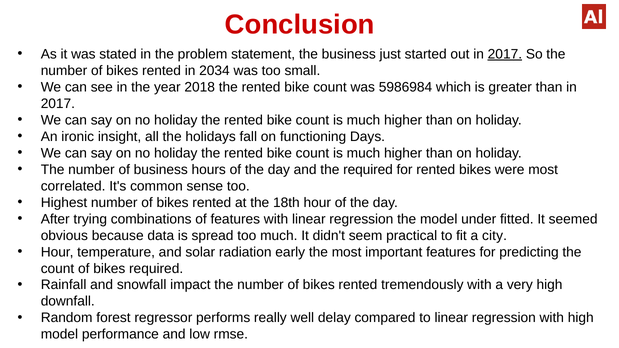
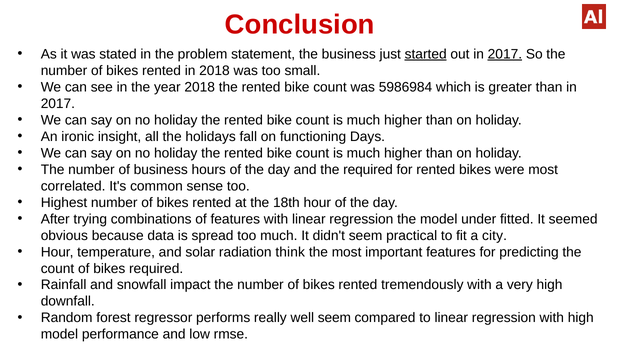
started underline: none -> present (426, 54)
in 2034: 2034 -> 2018 (214, 71)
early: early -> think (290, 252)
well delay: delay -> seem (334, 318)
